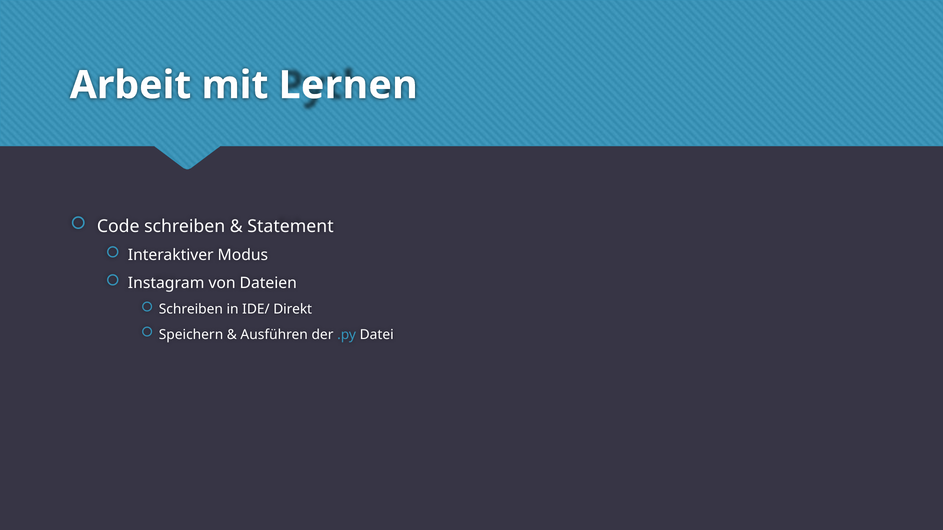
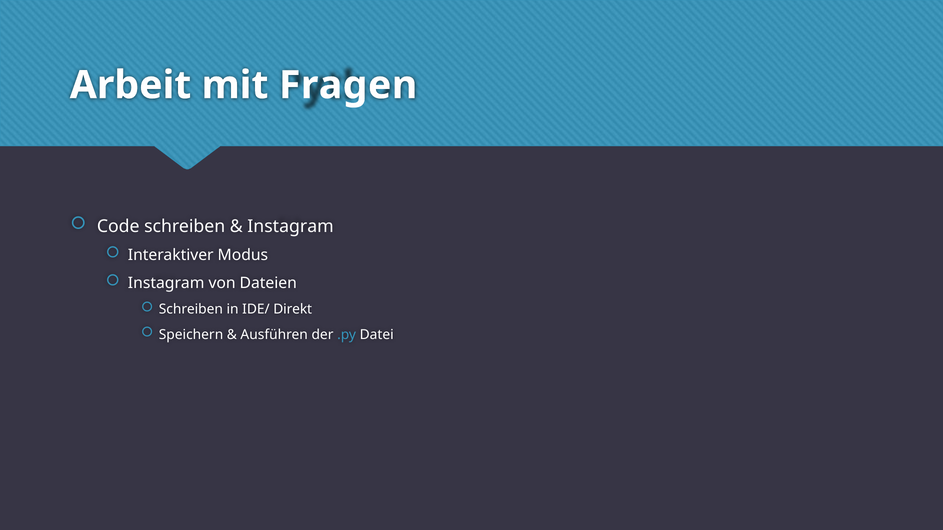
Lernen: Lernen -> Fragen (348, 85)
Statement: Statement -> Instagram (291, 227)
